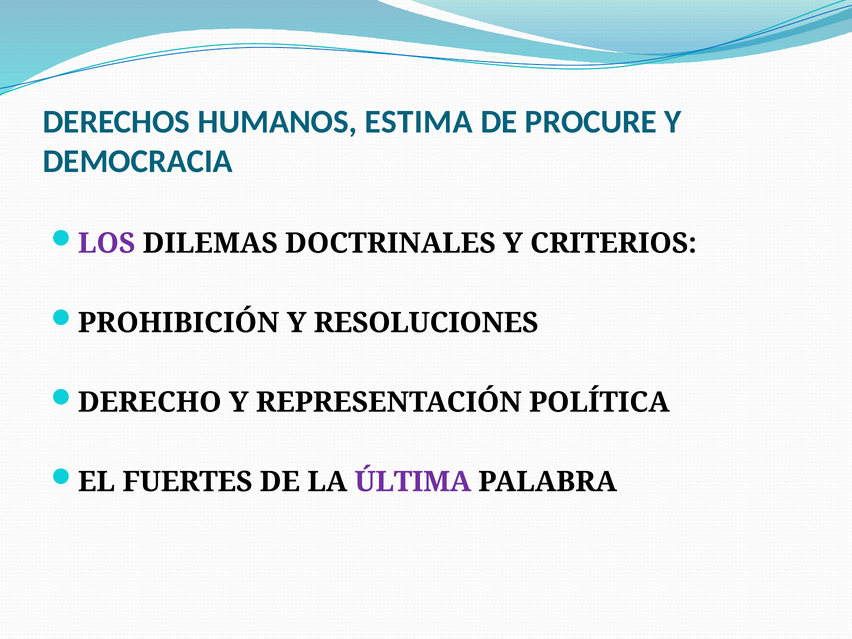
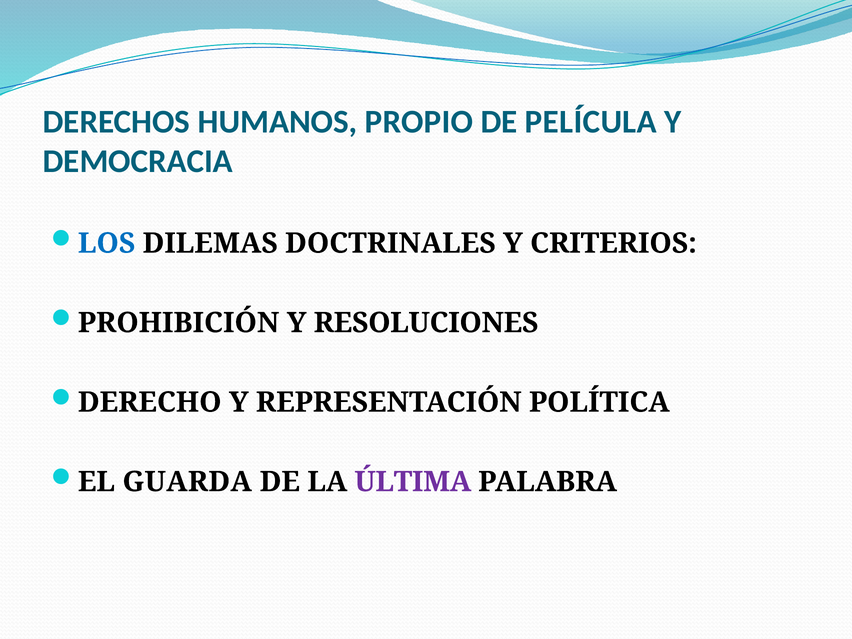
ESTIMA: ESTIMA -> PROPIO (419, 122)
PROCURE: PROCURE -> PELÍCULA (591, 122)
LOS colour: purple -> blue (107, 243)
FUERTES: FUERTES -> GUARDA (187, 482)
